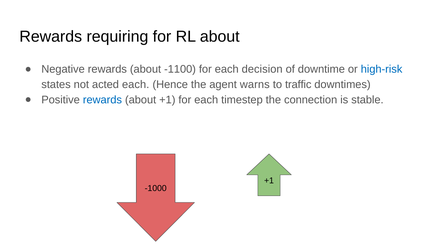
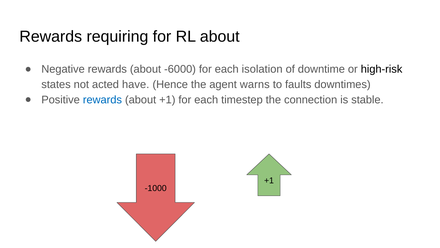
-1100: -1100 -> -6000 (180, 69)
decision: decision -> isolation (262, 69)
high-risk colour: blue -> black (382, 69)
acted each: each -> have (136, 84)
traffic: traffic -> faults (298, 84)
